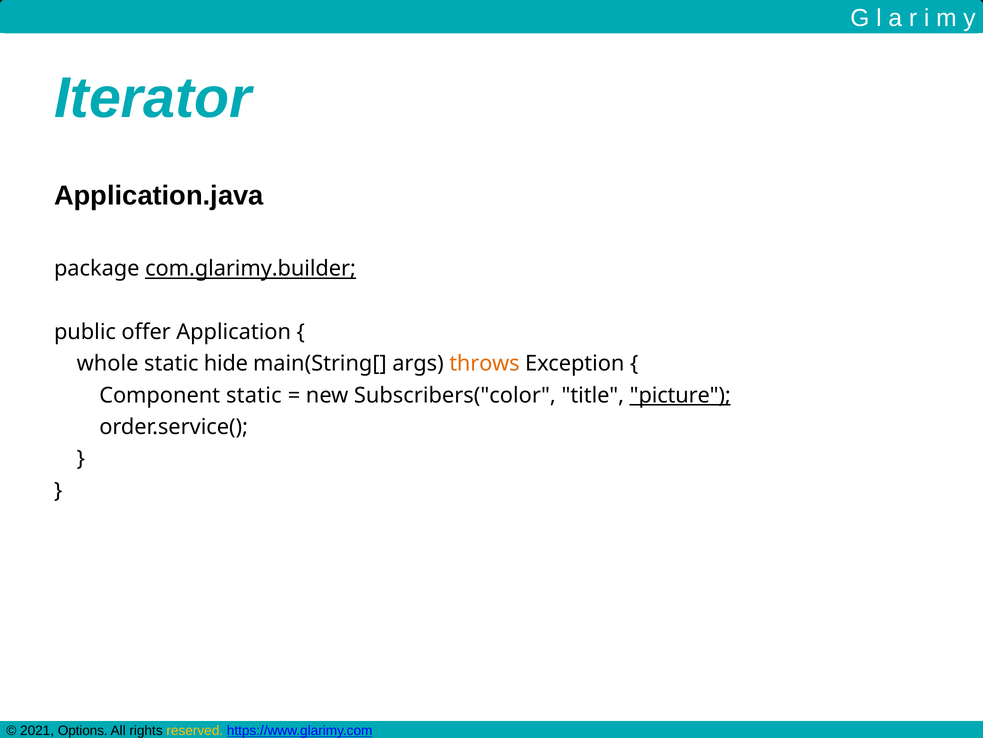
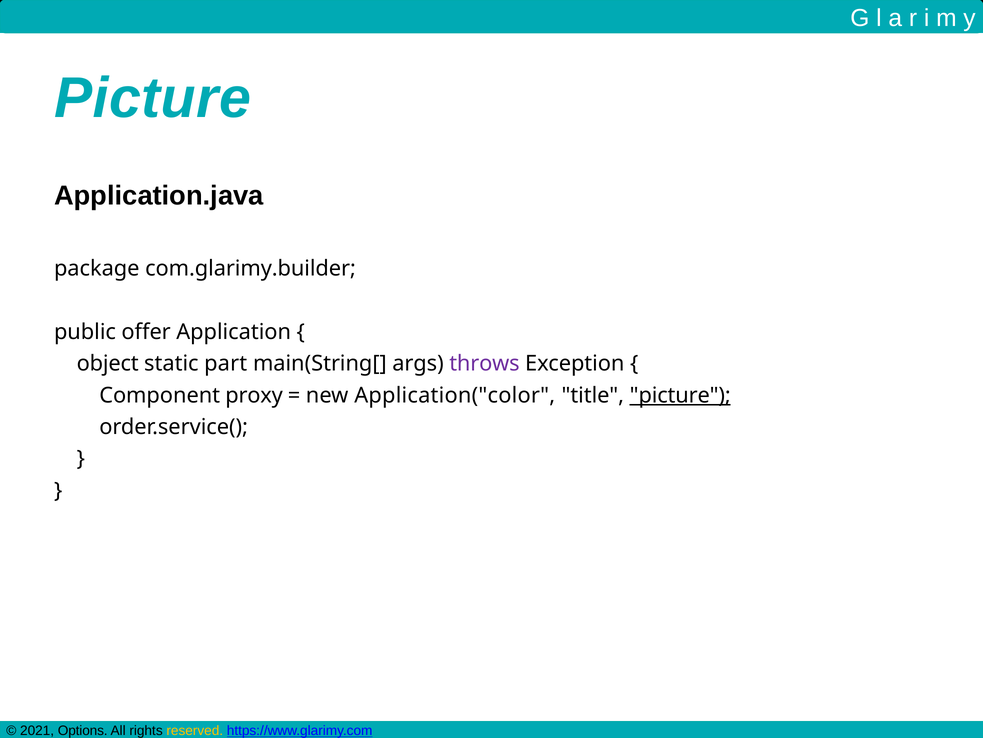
Iterator: Iterator -> Picture (152, 98)
com.glarimy.builder underline: present -> none (251, 268)
whole: whole -> object (108, 363)
hide: hide -> part (226, 363)
throws colour: orange -> purple (484, 363)
Component static: static -> proxy (254, 395)
Subscribers("color: Subscribers("color -> Application("color (455, 395)
